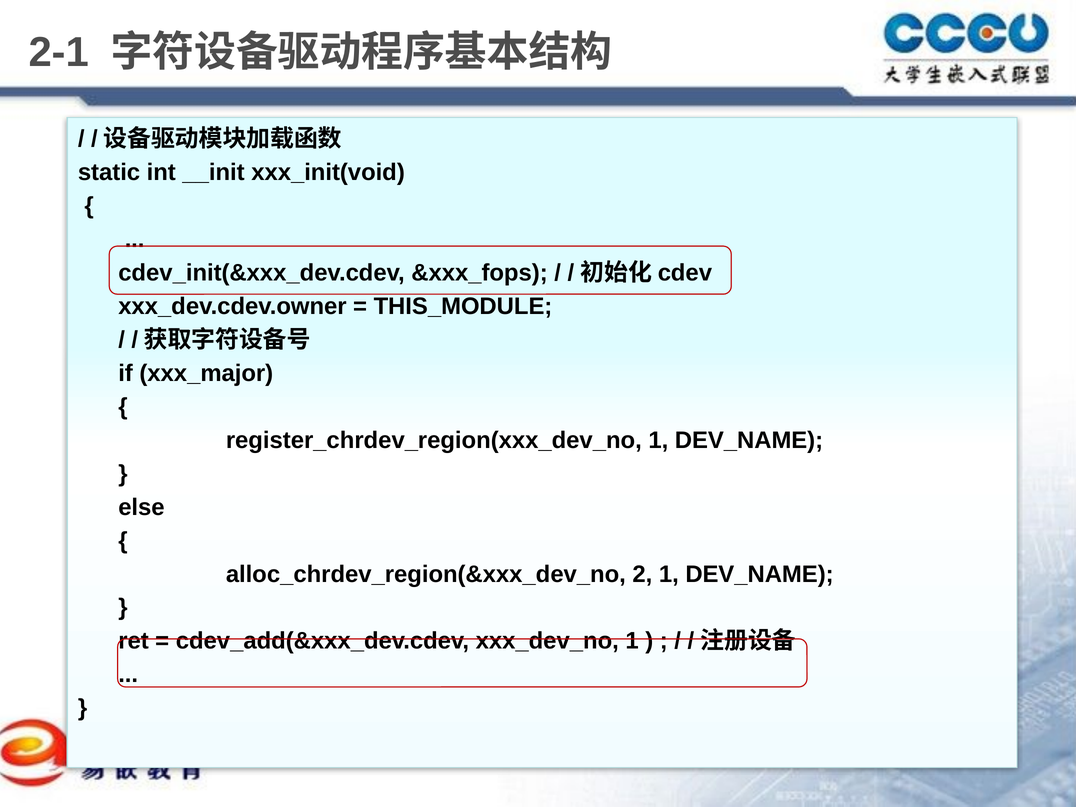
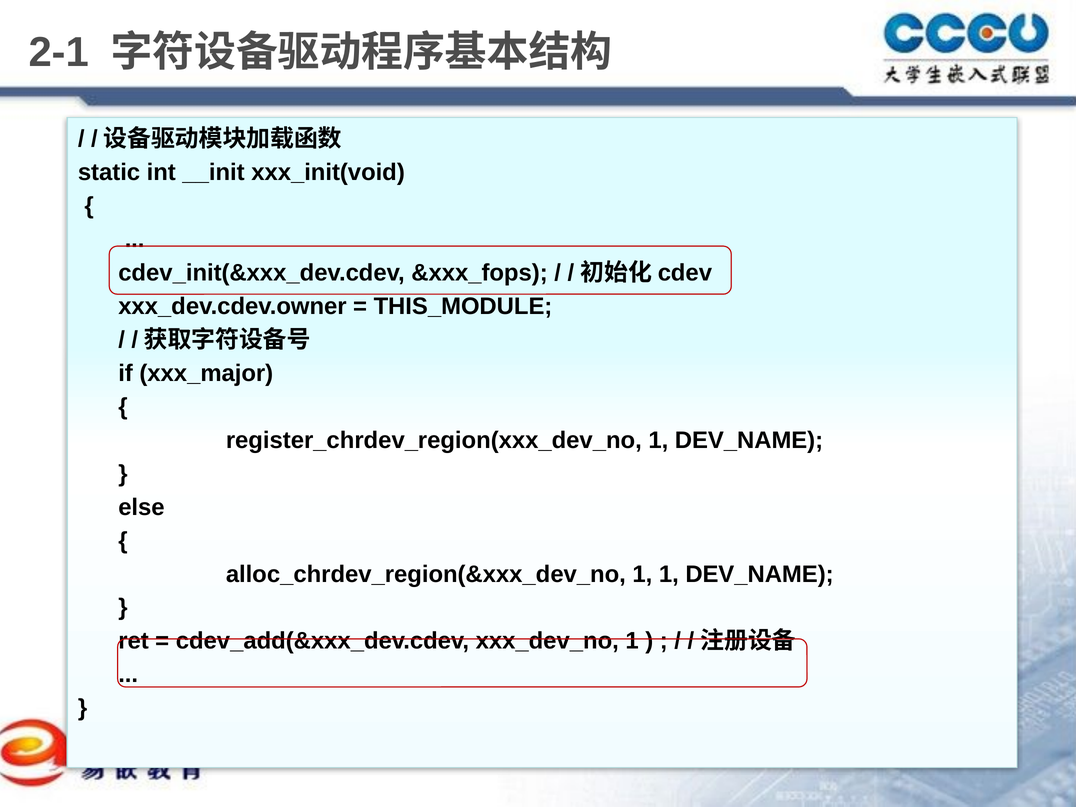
alloc_chrdev_region(&xxx_dev_no 2: 2 -> 1 (642, 574)
